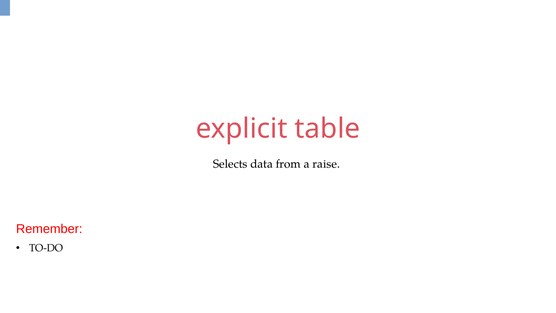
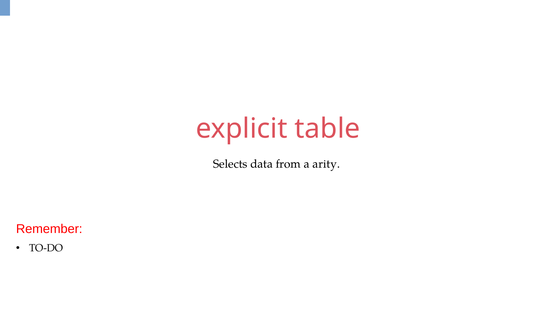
raise: raise -> arity (326, 164)
